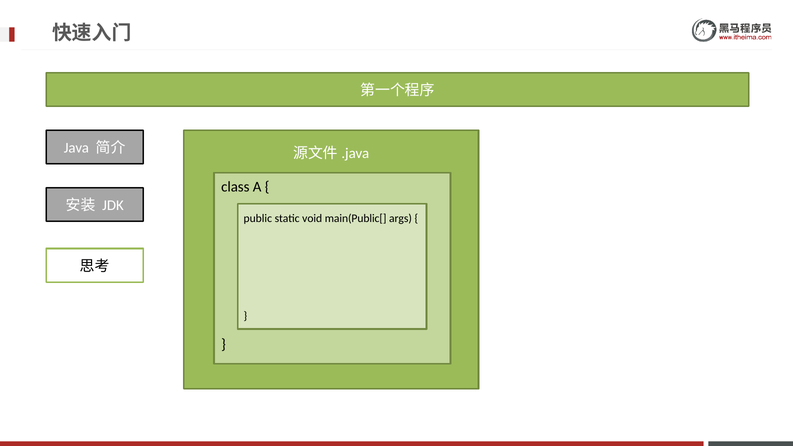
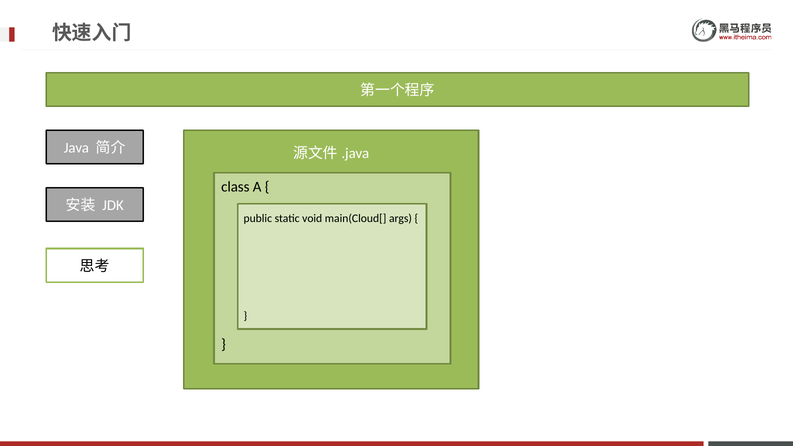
main(Public[: main(Public[ -> main(Cloud[ (356, 219)
